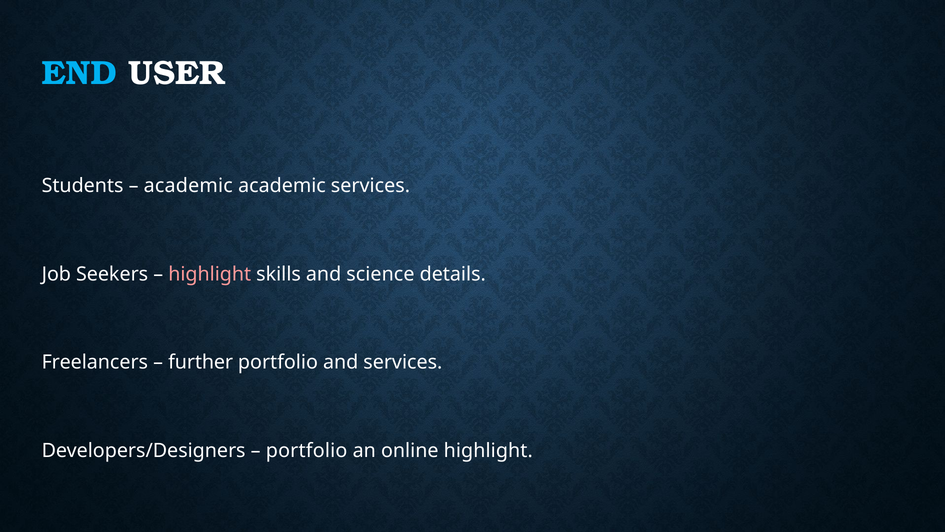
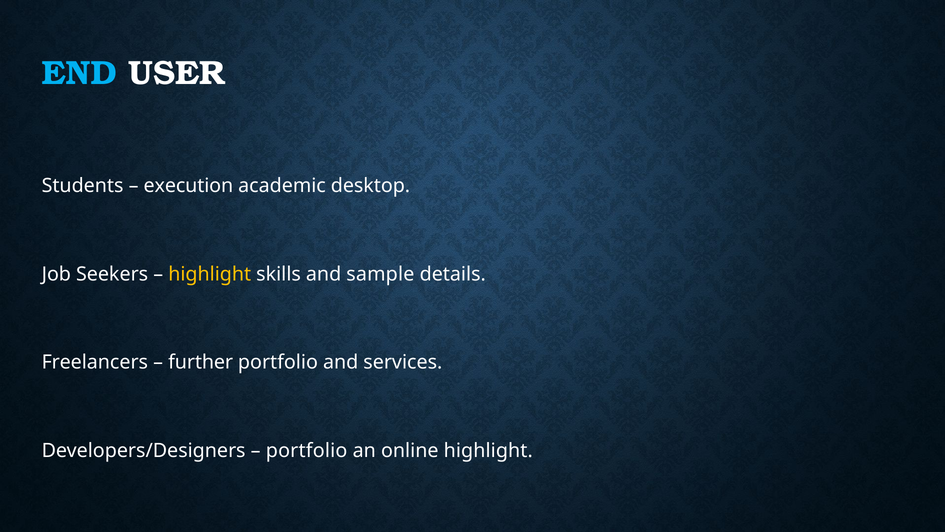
academic: academic -> execution (188, 186)
academic services: services -> desktop (370, 186)
highlight colour: pink -> yellow (210, 274)
science: science -> sample (380, 274)
